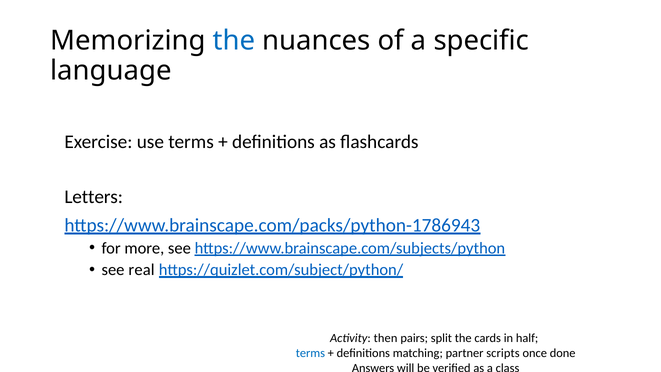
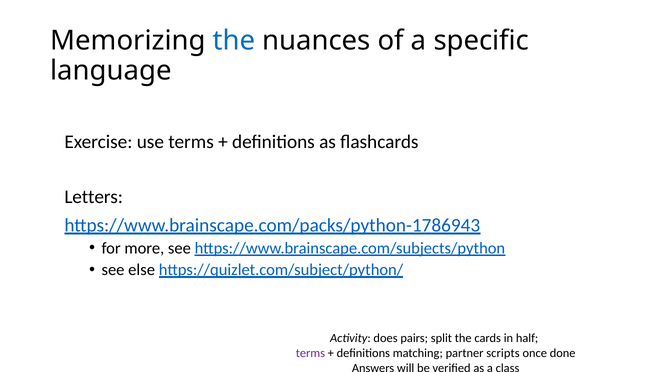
real: real -> else (142, 270)
then: then -> does (386, 338)
terms colour: blue -> purple (310, 353)
